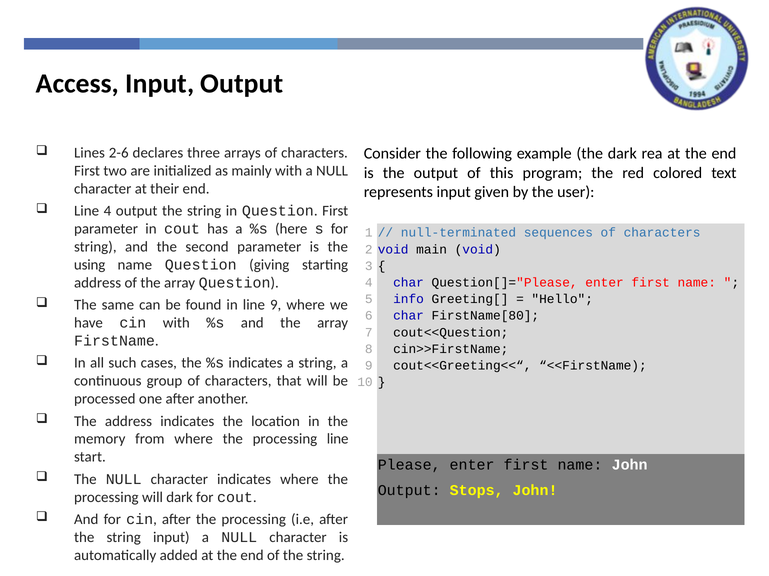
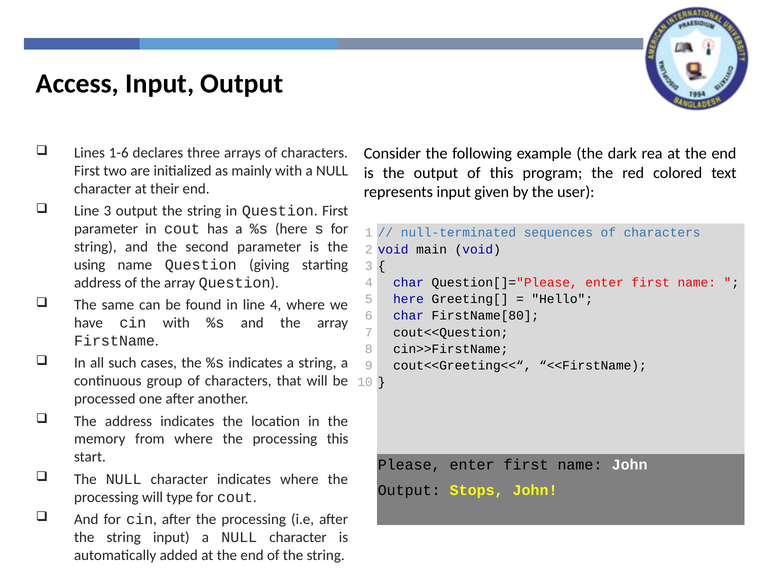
2-6: 2-6 -> 1-6 (119, 153)
Line 4: 4 -> 3 (108, 211)
info: info -> here (409, 300)
line 9: 9 -> 4 (276, 305)
processing line: line -> this (338, 440)
will dark: dark -> type (180, 498)
